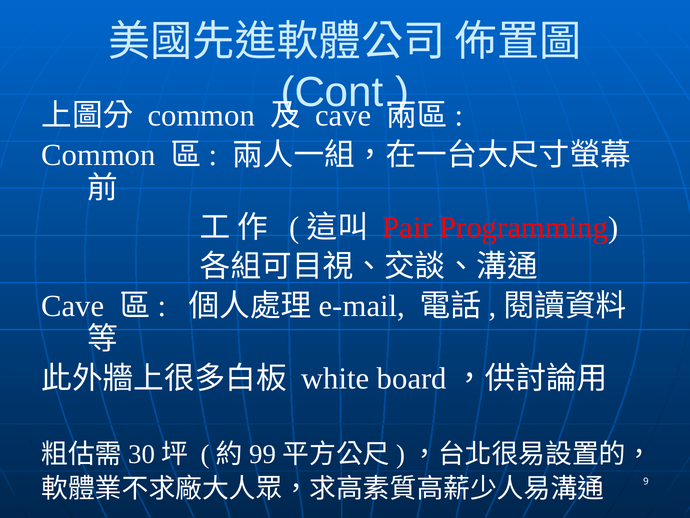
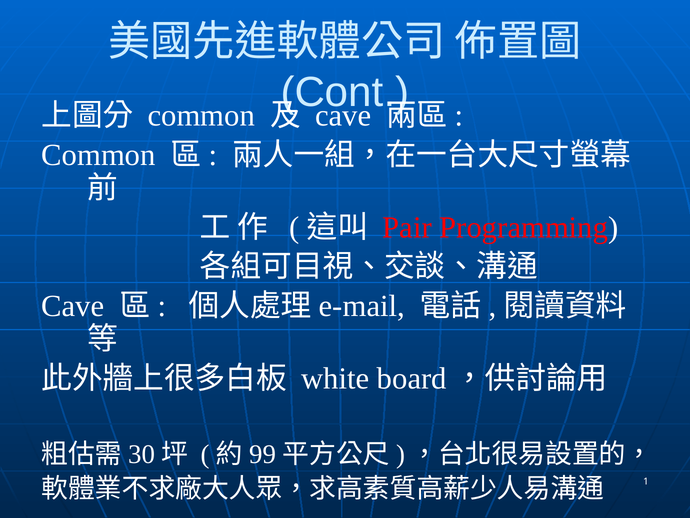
9: 9 -> 1 (646, 481)
